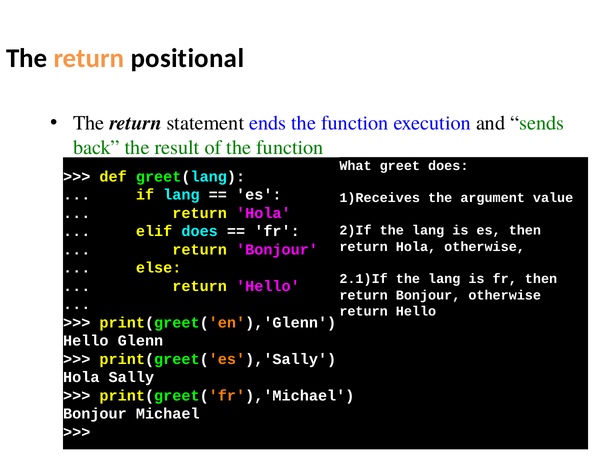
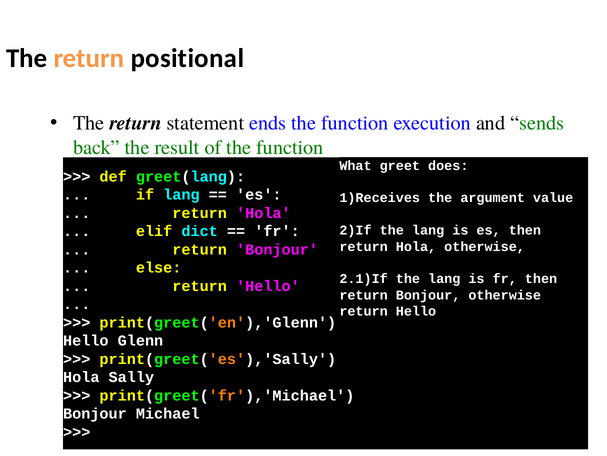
elif does: does -> dict (200, 231)
